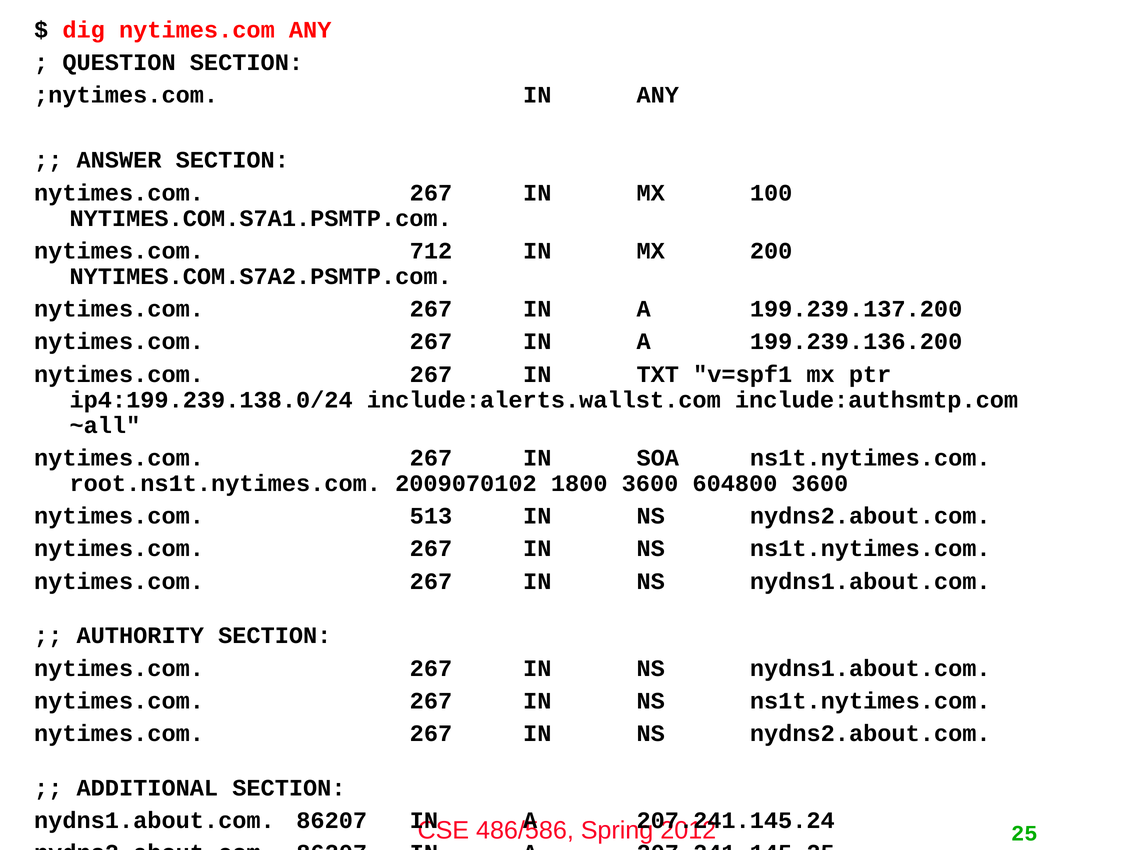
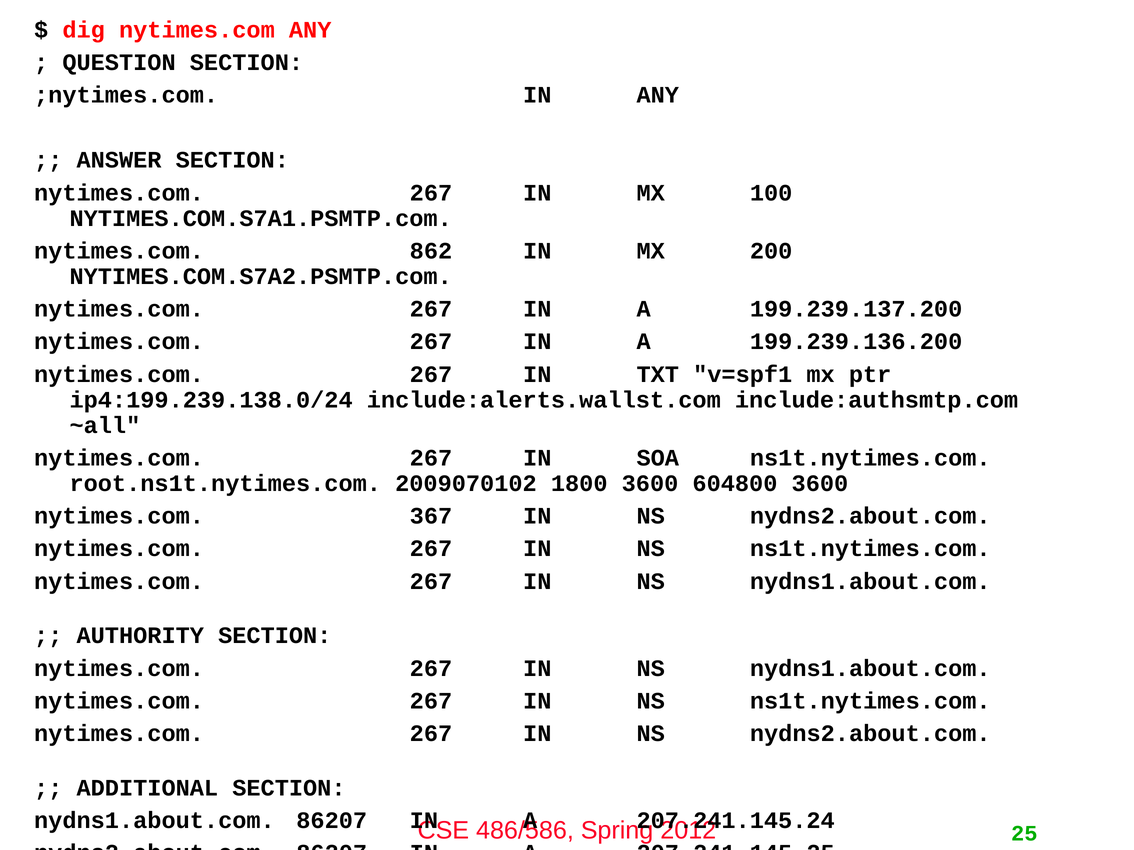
712: 712 -> 862 (431, 251)
513: 513 -> 367 (431, 516)
